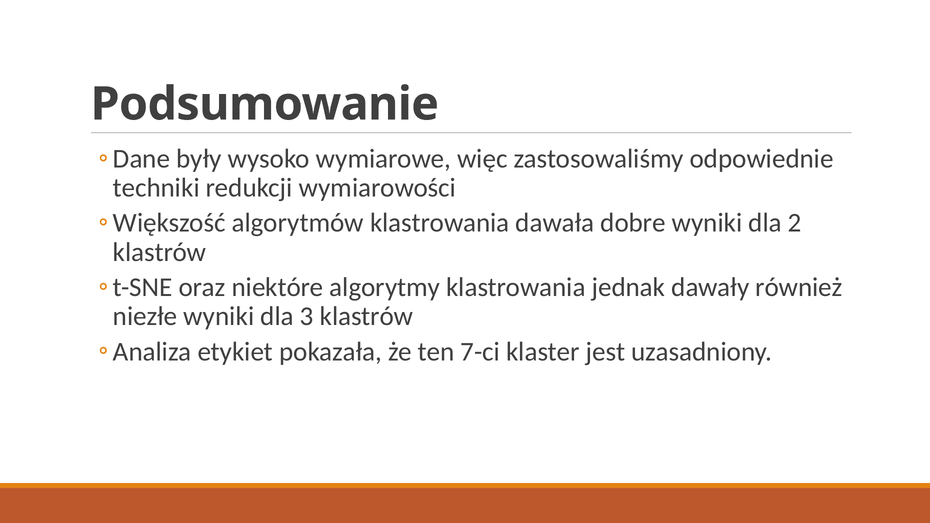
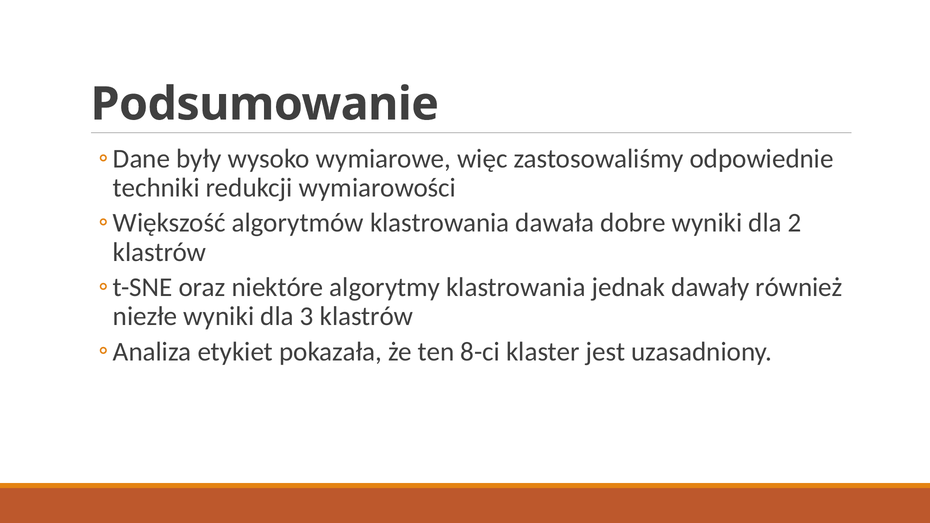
7-ci: 7-ci -> 8-ci (480, 352)
